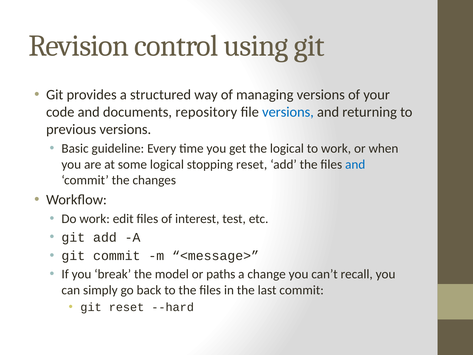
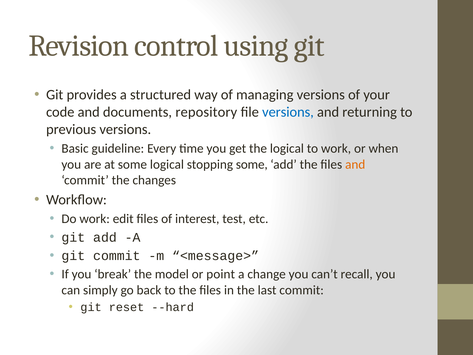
stopping reset: reset -> some (252, 164)
and colour: blue -> orange (355, 164)
paths: paths -> point (221, 274)
